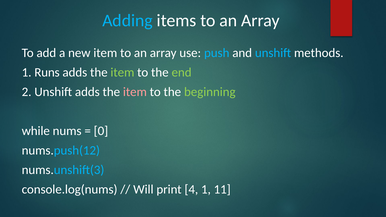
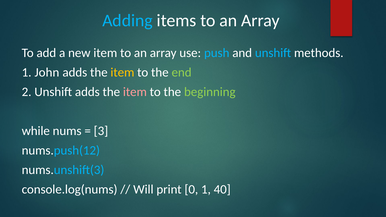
Runs: Runs -> John (47, 73)
item colour: light green -> yellow (122, 73)
0: 0 -> 3 (101, 131)
4: 4 -> 0 (191, 189)
11: 11 -> 40 (222, 189)
